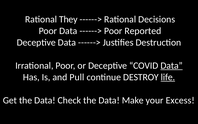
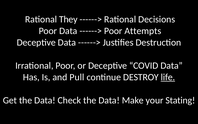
Reported: Reported -> Attempts (143, 31)
Data underline: present -> none (172, 65)
Excess: Excess -> Stating (180, 100)
